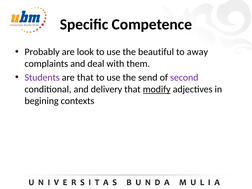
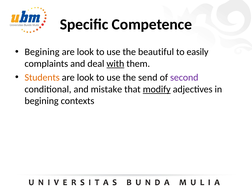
Probably: Probably -> Begining (42, 52)
away: away -> easily (198, 52)
with underline: none -> present (115, 64)
Students colour: purple -> orange (42, 77)
that: that -> look (85, 77)
delivery: delivery -> mistake (106, 89)
